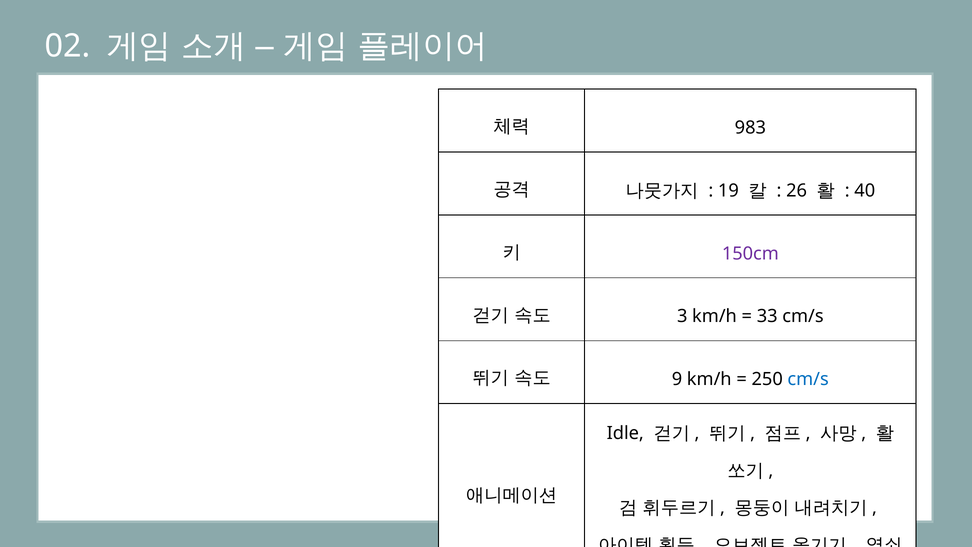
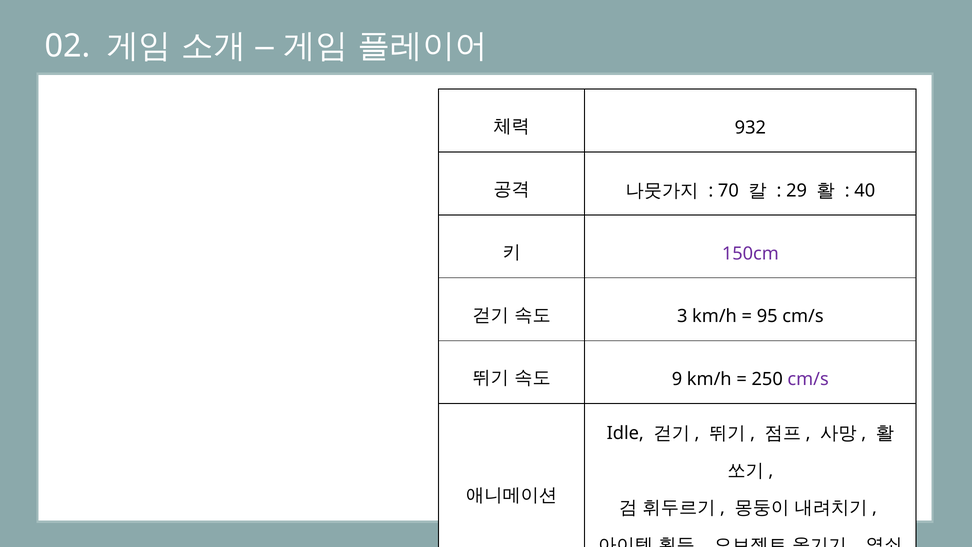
983: 983 -> 932 (750, 128)
19: 19 -> 70 (728, 191)
26: 26 -> 29 (797, 191)
33: 33 -> 95 (767, 316)
cm/s colour: blue -> purple (808, 379)
